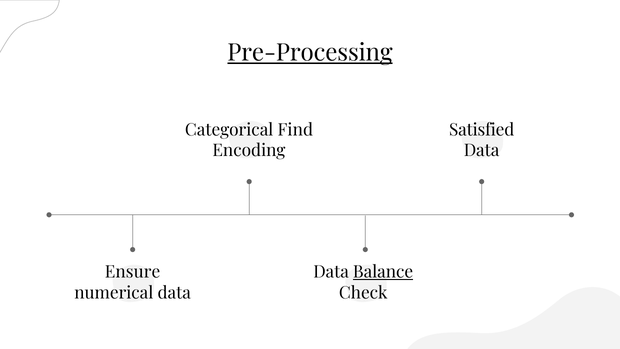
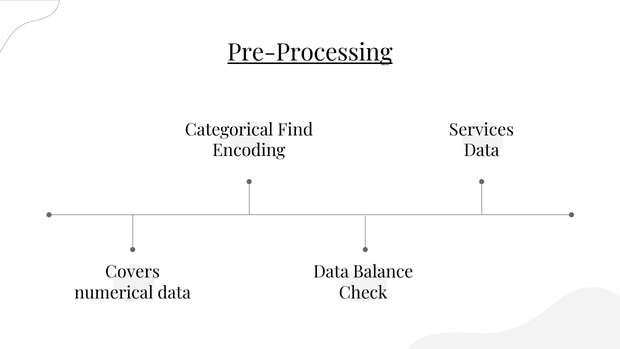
Satisfied: Satisfied -> Services (482, 130)
Ensure: Ensure -> Covers (133, 272)
Balance underline: present -> none (383, 272)
